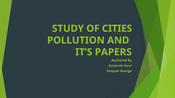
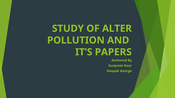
CITIES: CITIES -> ALTER (117, 29)
